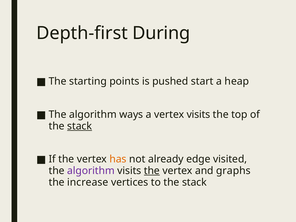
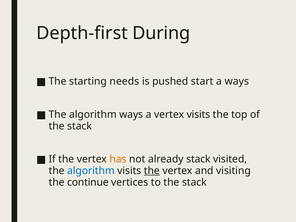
points: points -> needs (124, 81)
a heap: heap -> ways (237, 81)
stack underline: present -> none (80, 126)
already edge: edge -> stack (198, 159)
algorithm colour: purple -> blue (91, 171)
graphs: graphs -> visiting (233, 171)
increase: increase -> continue (88, 182)
